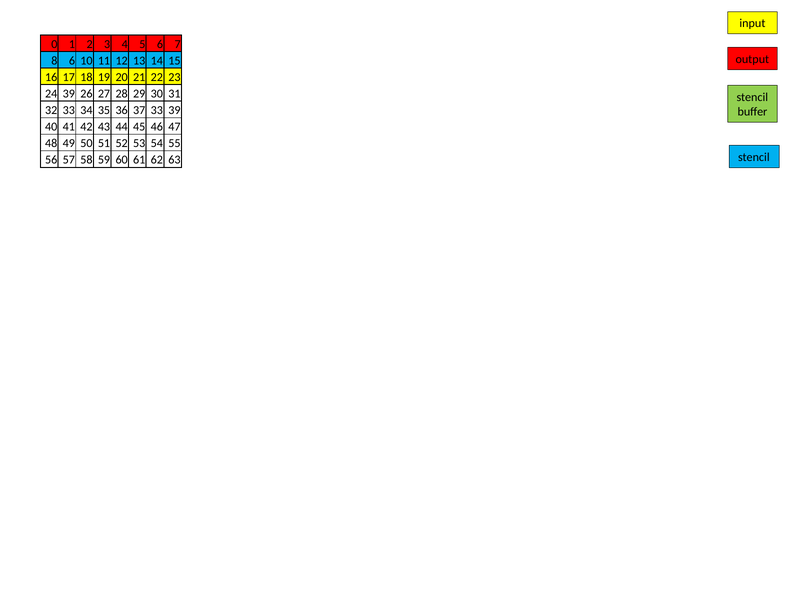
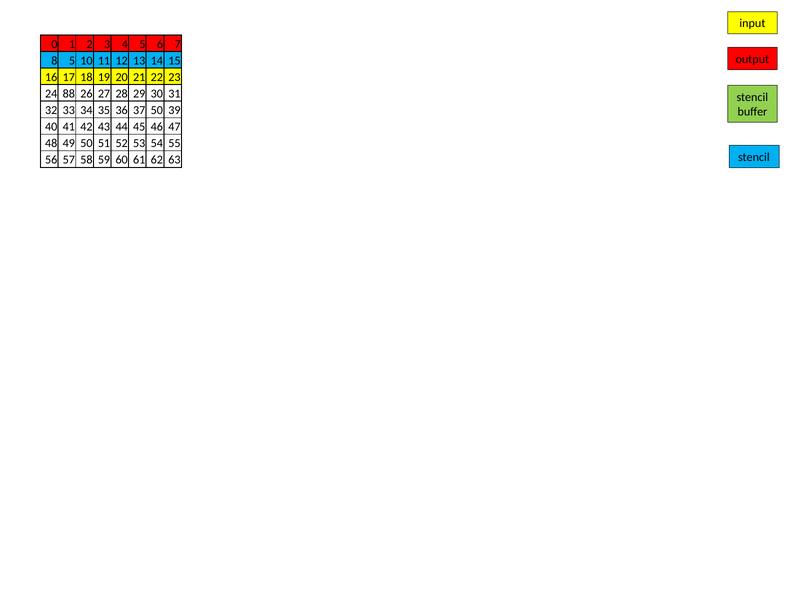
8 6: 6 -> 5 (72, 61)
24 39: 39 -> 88 (69, 94)
37 33: 33 -> 50 (157, 110)
